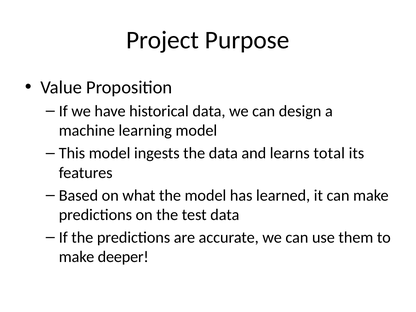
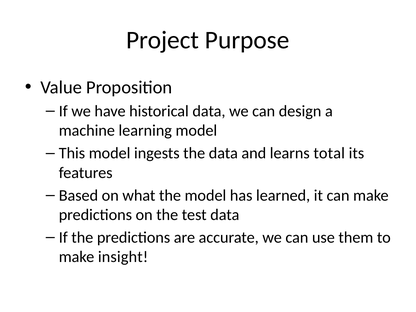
deeper: deeper -> insight (123, 257)
